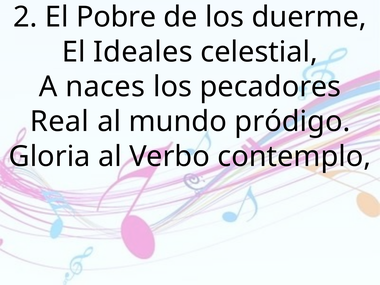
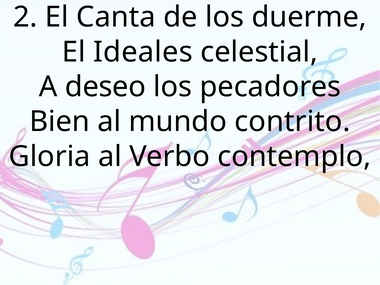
Pobre: Pobre -> Canta (116, 17)
naces: naces -> deseo (105, 87)
Real: Real -> Bien (60, 122)
pródigo: pródigo -> contrito (292, 122)
